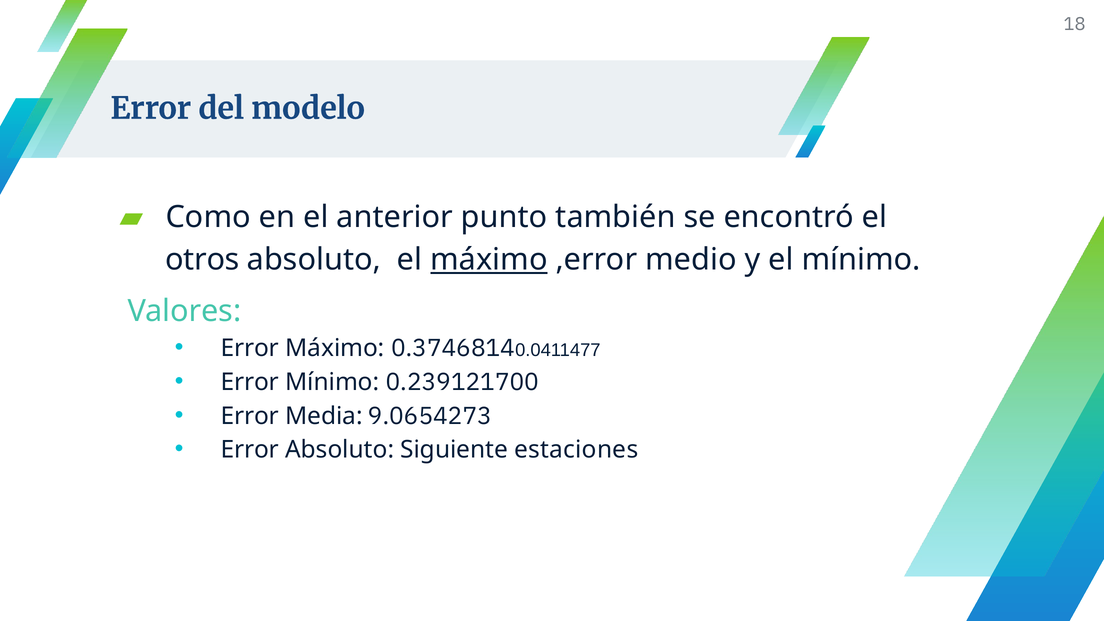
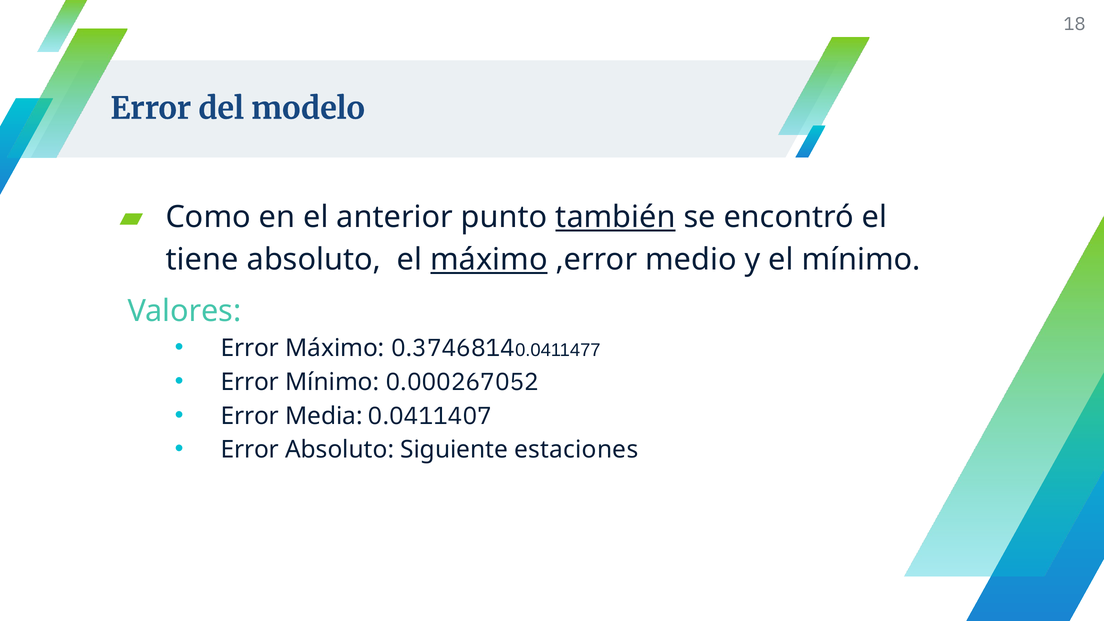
también underline: none -> present (615, 217)
otros: otros -> tiene (202, 260)
0.239121700: 0.239121700 -> 0.000267052 (462, 382)
9.0654273: 9.0654273 -> 0.0411407 (430, 416)
